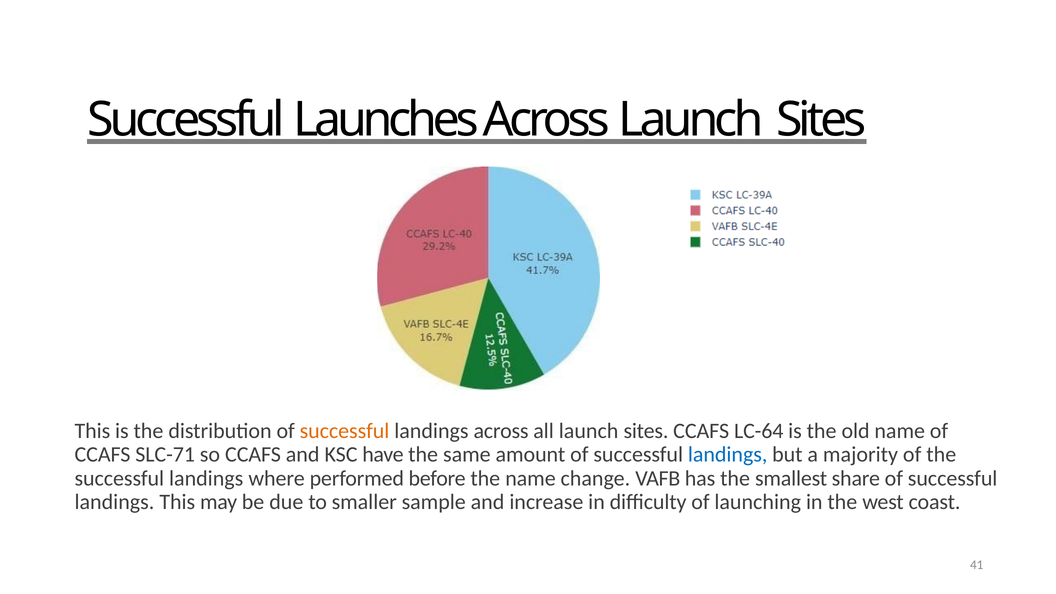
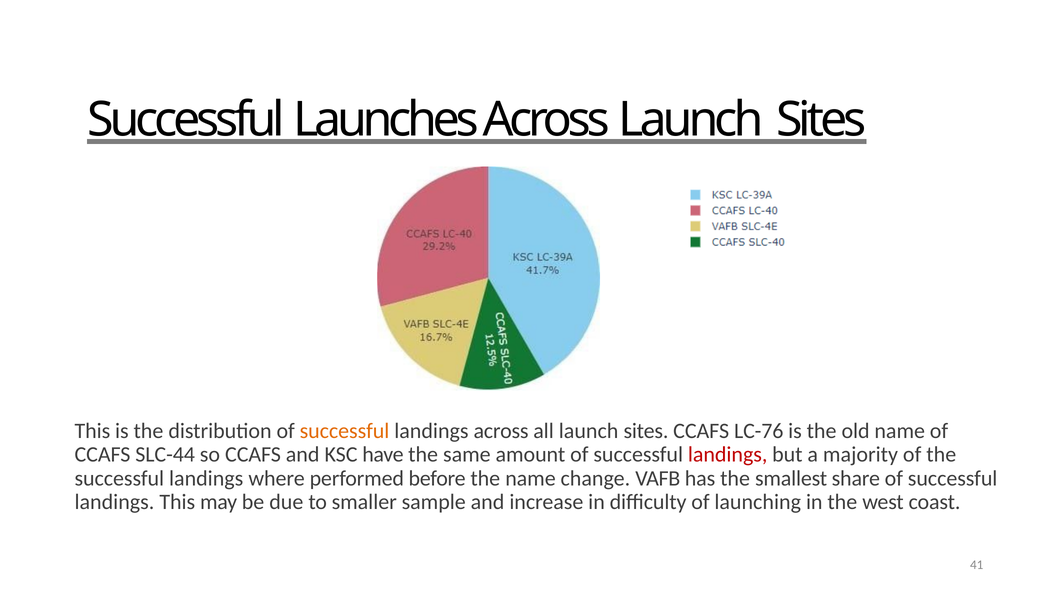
LC-64: LC-64 -> LC-76 (759, 431)
SLC-71: SLC-71 -> SLC-44 (165, 455)
landings colour: blue -> red (728, 455)
